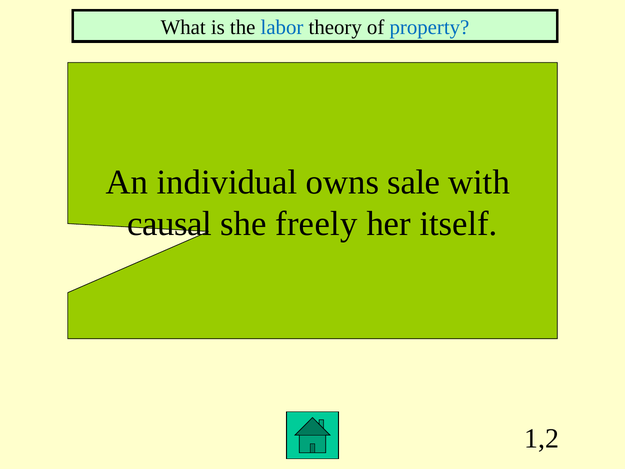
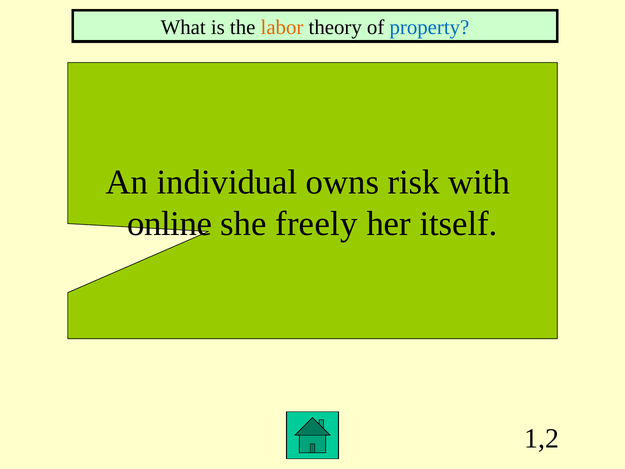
labor colour: blue -> orange (282, 27)
sale: sale -> risk (414, 182)
causal: causal -> online (170, 224)
